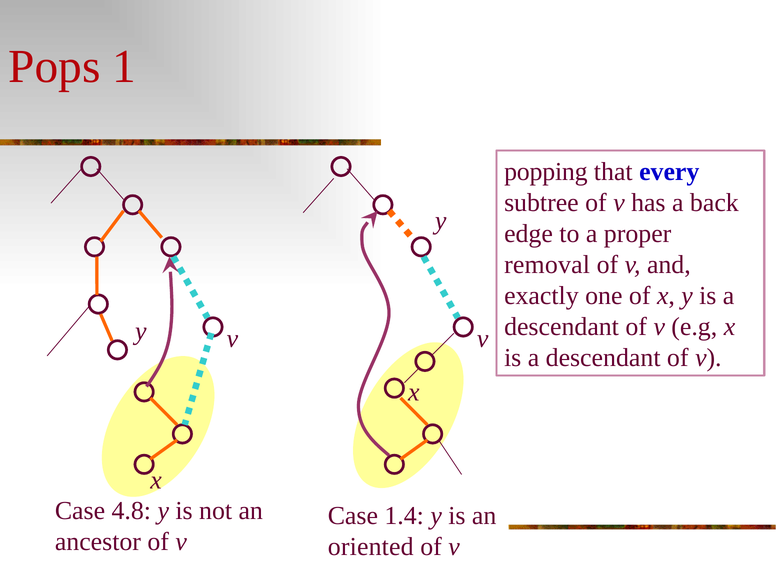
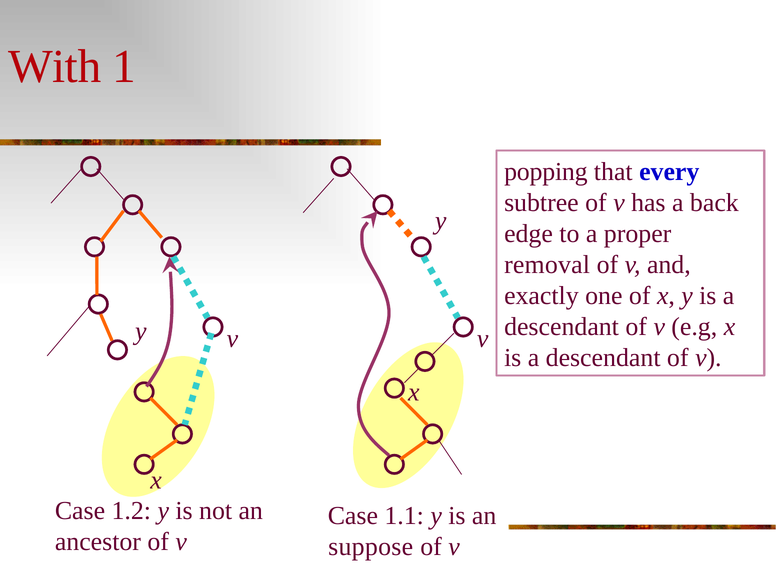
Pops: Pops -> With (55, 67)
4.8: 4.8 -> 1.2 (131, 511)
1.4: 1.4 -> 1.1 (404, 516)
oriented: oriented -> suppose (371, 547)
